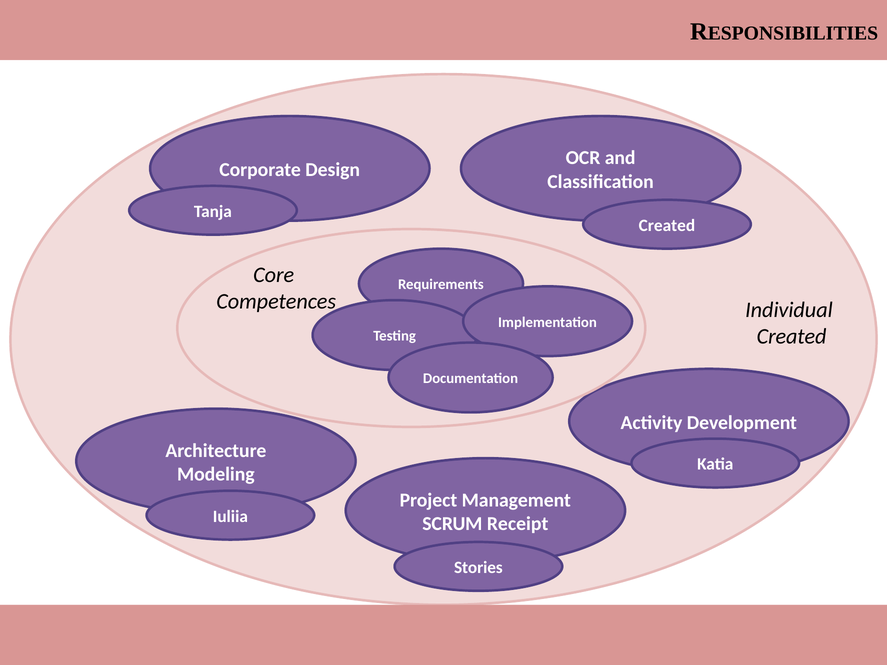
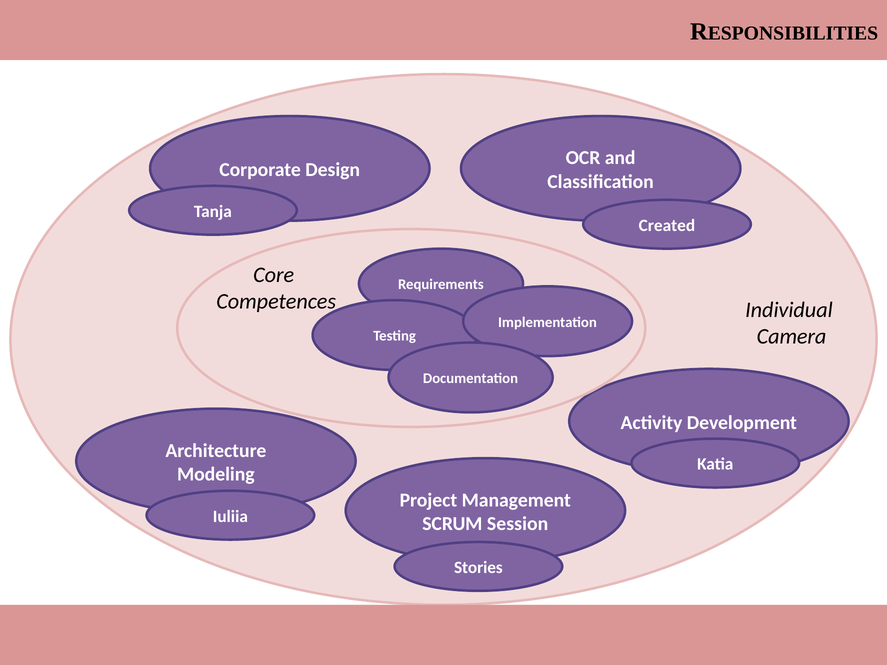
Created: Created -> Camera (792, 337)
Receipt: Receipt -> Session (518, 524)
